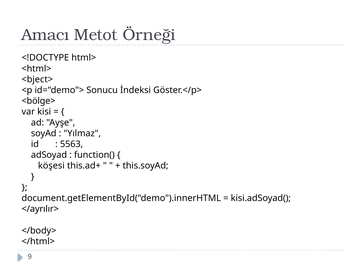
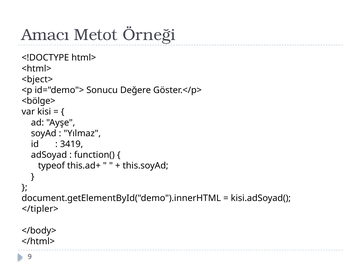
İndeksi: İndeksi -> Değere (136, 90)
5563: 5563 -> 3419 (72, 145)
köşesi: köşesi -> typeof (51, 166)
</ayrılır>: </ayrılır> -> </tipler> (40, 210)
